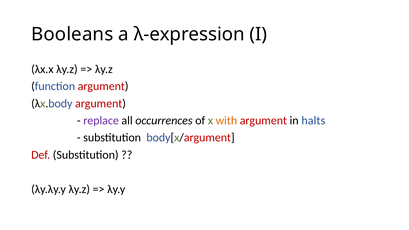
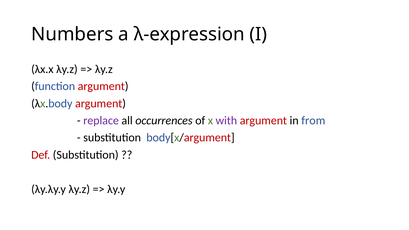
Booleans: Booleans -> Numbers (72, 34)
with colour: orange -> purple (226, 121)
halts: halts -> from (313, 121)
